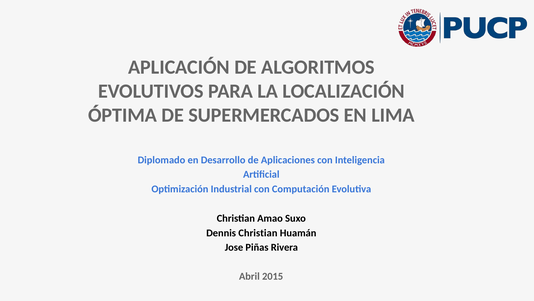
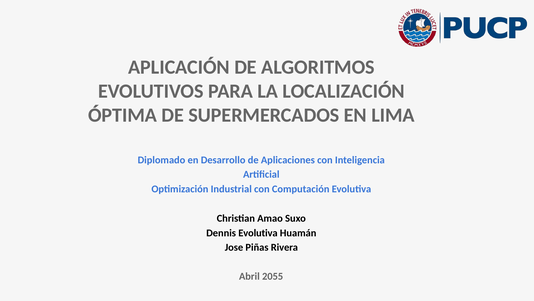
Dennis Christian: Christian -> Evolutiva (258, 232)
2015: 2015 -> 2055 (273, 276)
